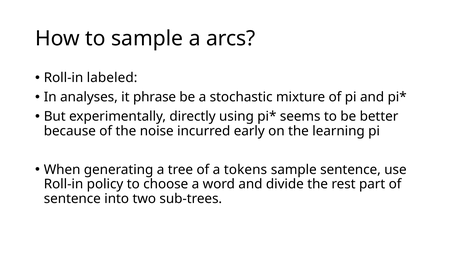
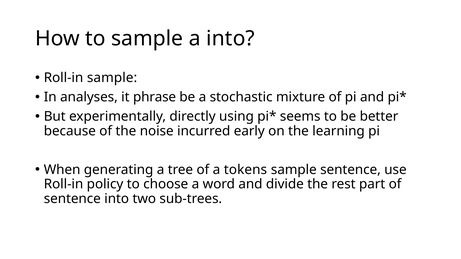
a arcs: arcs -> into (230, 39)
Roll-in labeled: labeled -> sample (112, 78)
